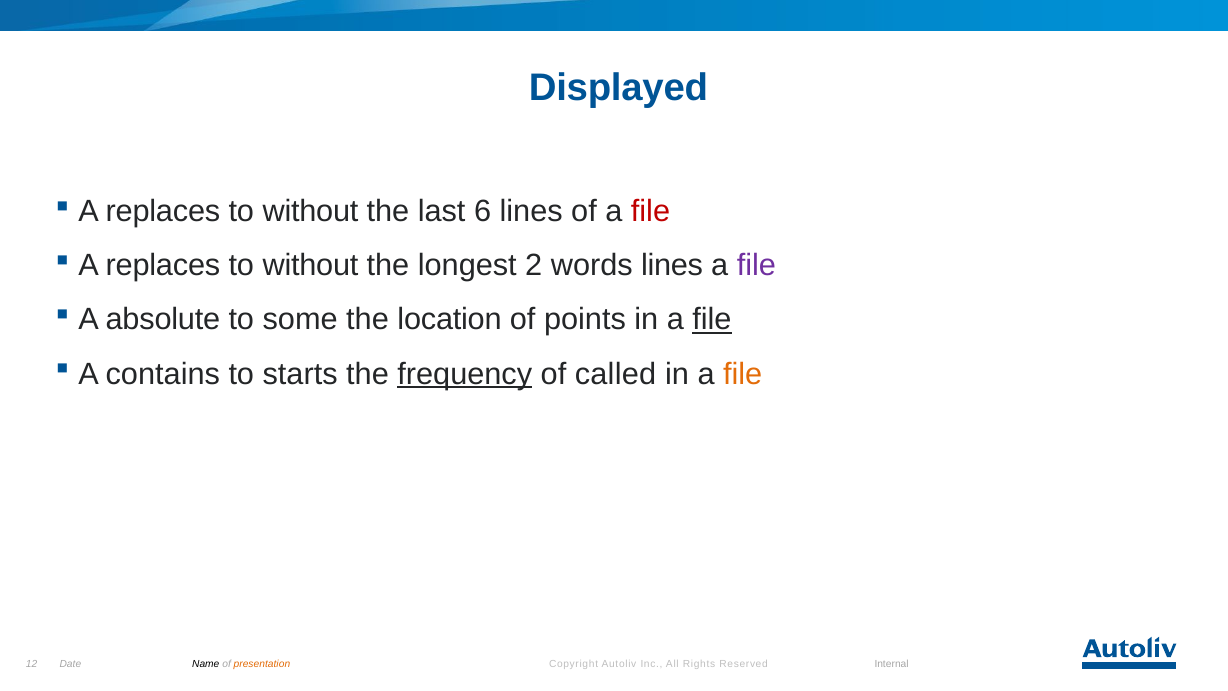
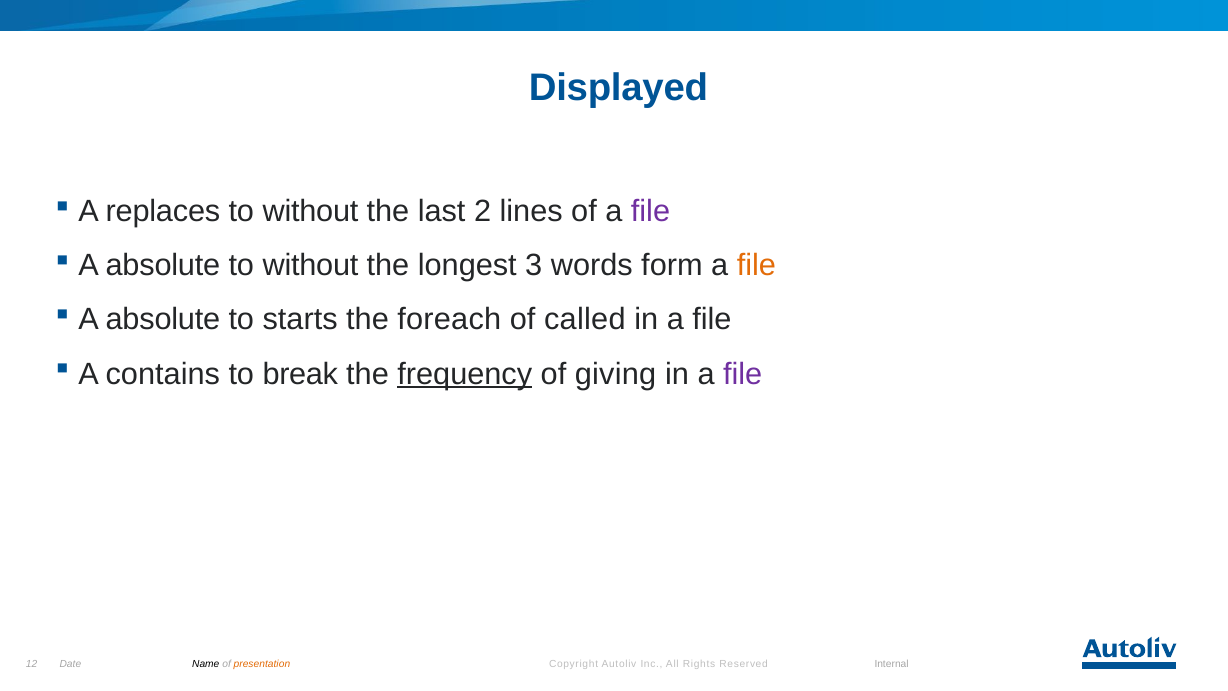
6: 6 -> 2 (483, 211)
file colour: red -> purple (651, 211)
replaces: replaces -> absolute (163, 265)
2: 2 -> 3 (534, 265)
words lines: lines -> form (672, 265)
file colour: purple -> orange (756, 265)
some: some -> starts (300, 320)
location: location -> foreach (449, 320)
points: points -> called (585, 320)
file underline: present -> none (712, 320)
starts: starts -> break (300, 374)
called: called -> giving (616, 374)
file colour: orange -> purple (743, 374)
